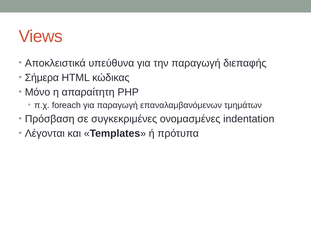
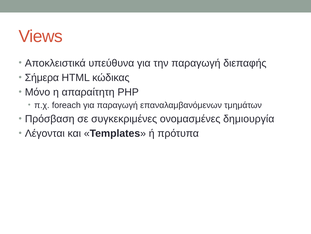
indentation: indentation -> δημιουργία (249, 119)
